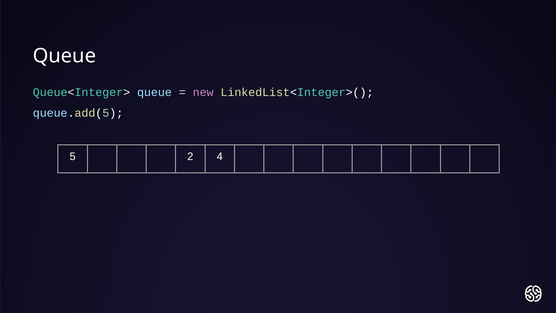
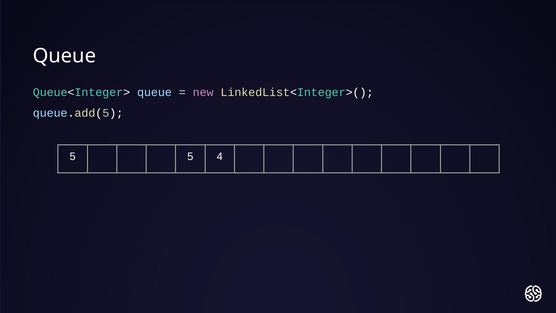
5 2: 2 -> 5 (190, 157)
